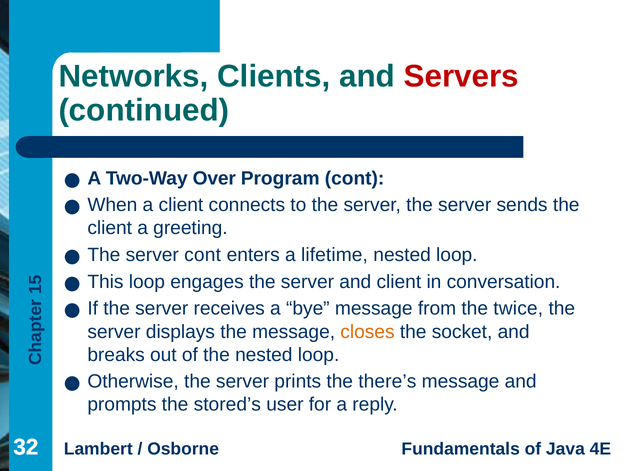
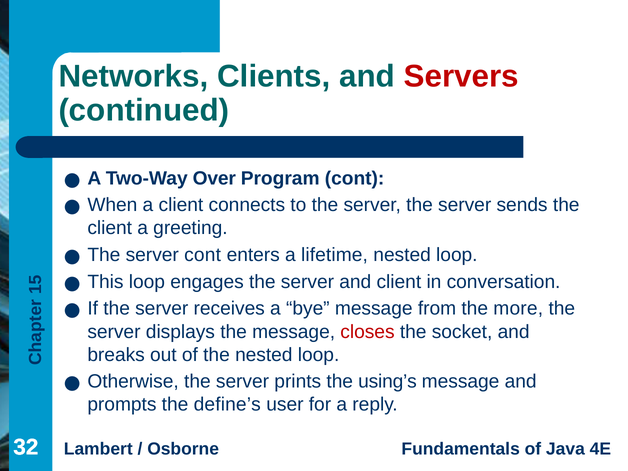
twice: twice -> more (518, 309)
closes colour: orange -> red (367, 332)
there’s: there’s -> using’s (388, 382)
stored’s: stored’s -> define’s (227, 405)
